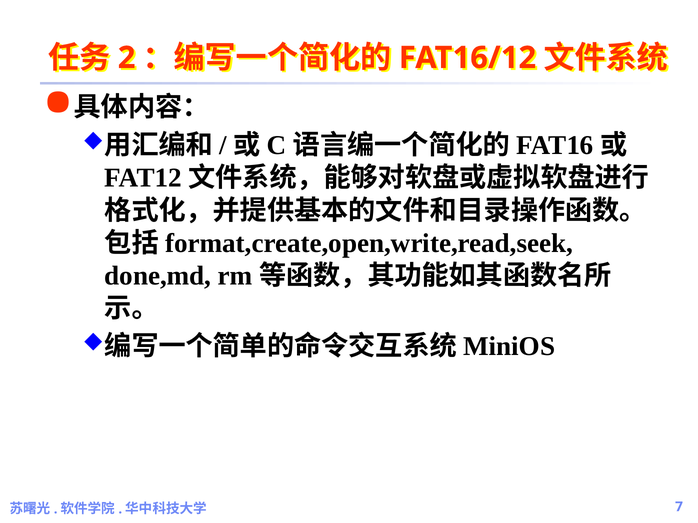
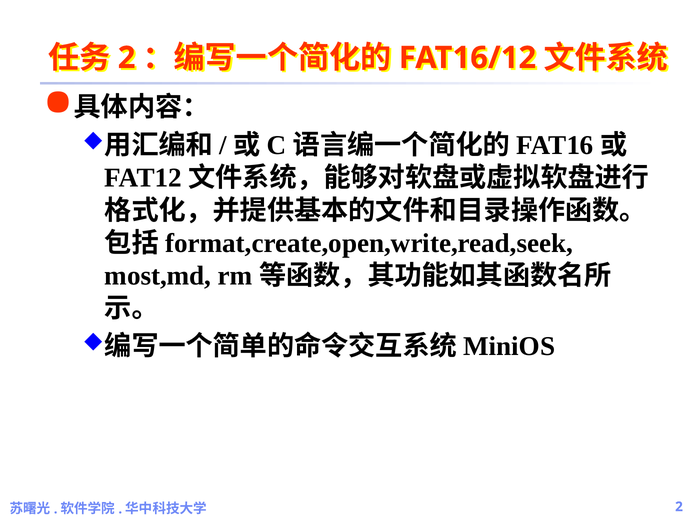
done,md: done,md -> most,md (158, 276)
7: 7 -> 2 (679, 507)
